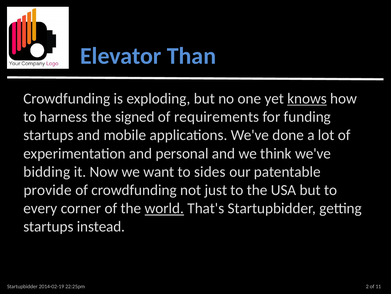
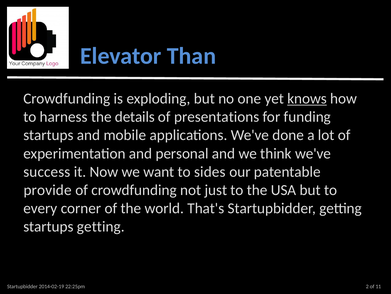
signed: signed -> details (135, 117)
requirements: requirements -> presentations (217, 117)
bidding: bidding -> success (47, 171)
world underline: present -> none (164, 208)
startups instead: instead -> getting (101, 226)
